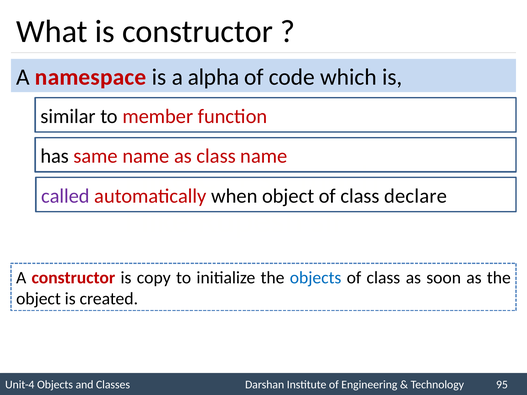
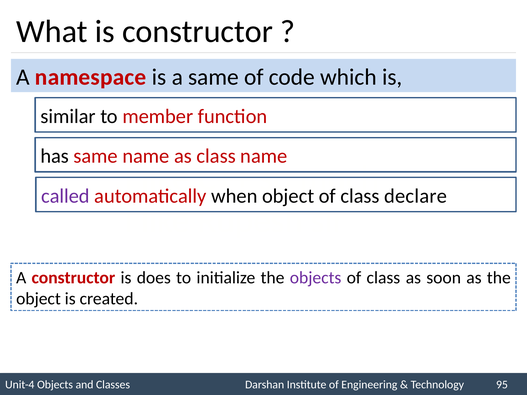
a alpha: alpha -> same (213, 77)
copy: copy -> does (154, 278)
objects colour: blue -> purple (316, 278)
